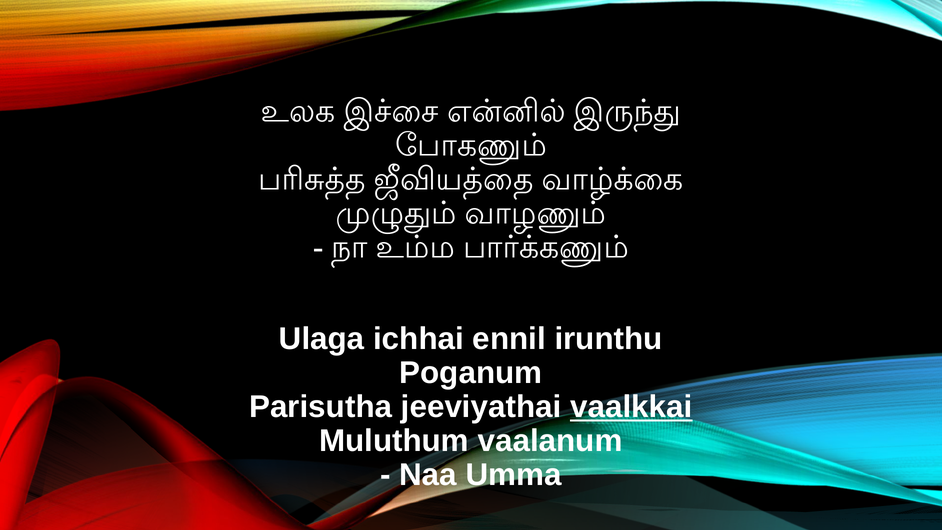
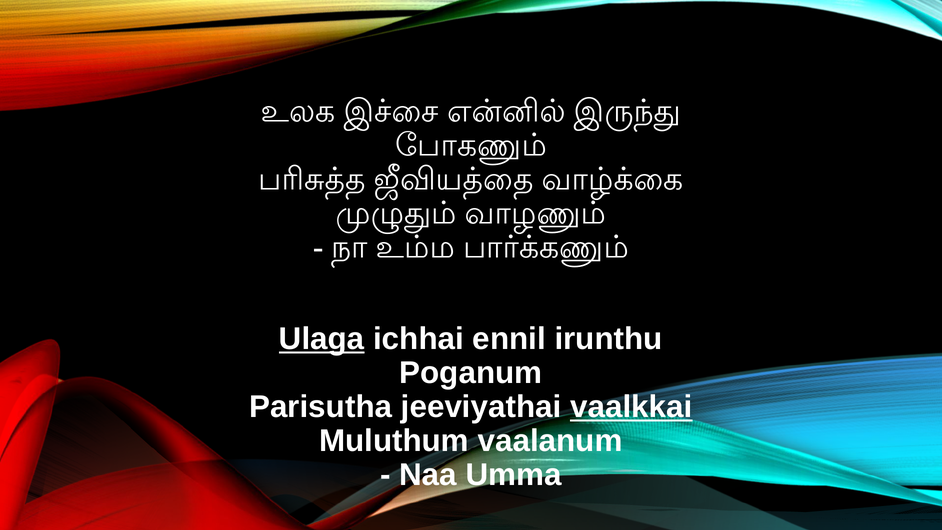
Ulaga underline: none -> present (322, 339)
